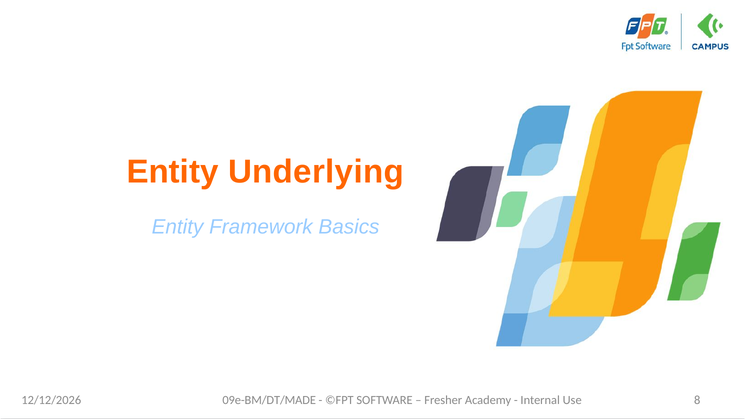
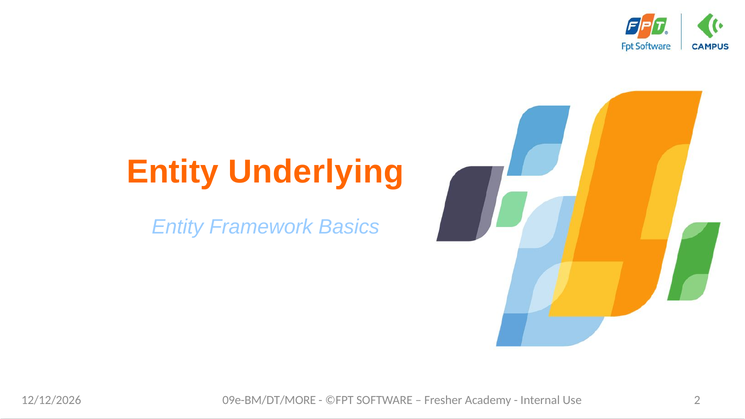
09e-BM/DT/MADE: 09e-BM/DT/MADE -> 09e-BM/DT/MORE (269, 400)
8: 8 -> 2 (697, 400)
